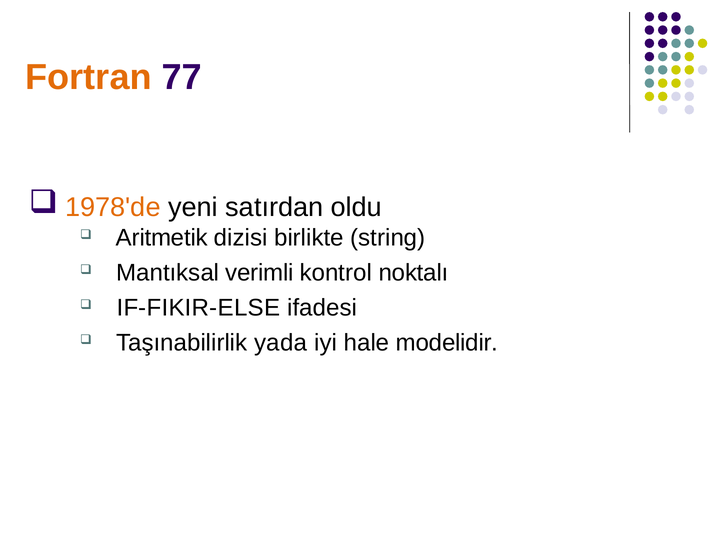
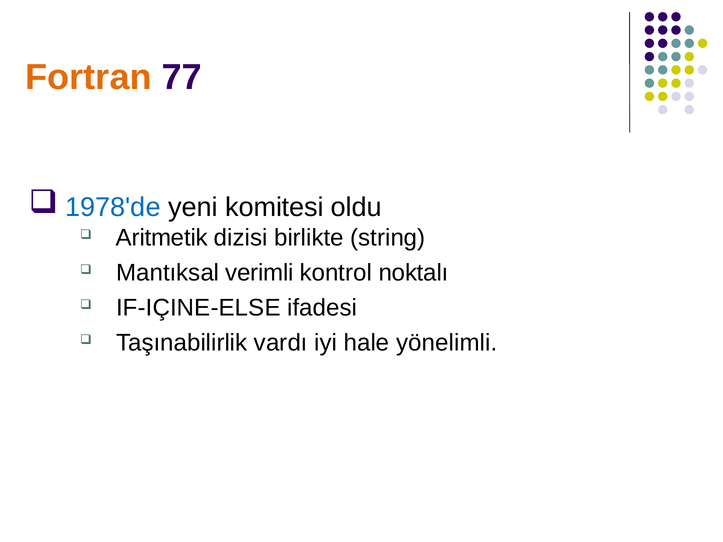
1978'de colour: orange -> blue (113, 208)
satırdan: satırdan -> komitesi (274, 208)
IF-FIKIR-ELSE: IF-FIKIR-ELSE -> IF-IÇINE-ELSE (198, 308)
yada: yada -> vardı (281, 343)
modelidir: modelidir -> yönelimli (447, 343)
